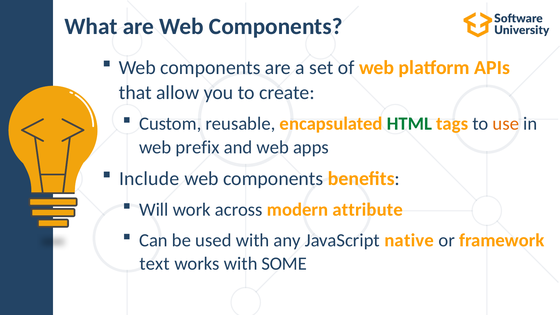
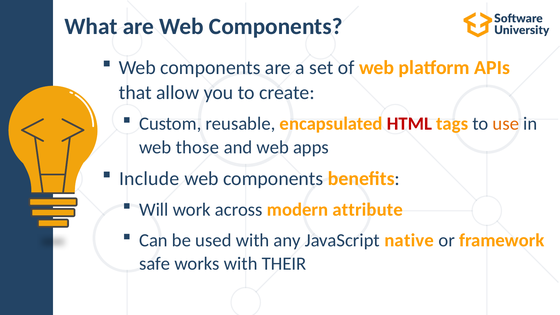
HTML colour: green -> red (409, 124)
prefix: prefix -> those (197, 147)
text: text -> safe (155, 264)
SOME: SOME -> THEIR (284, 264)
